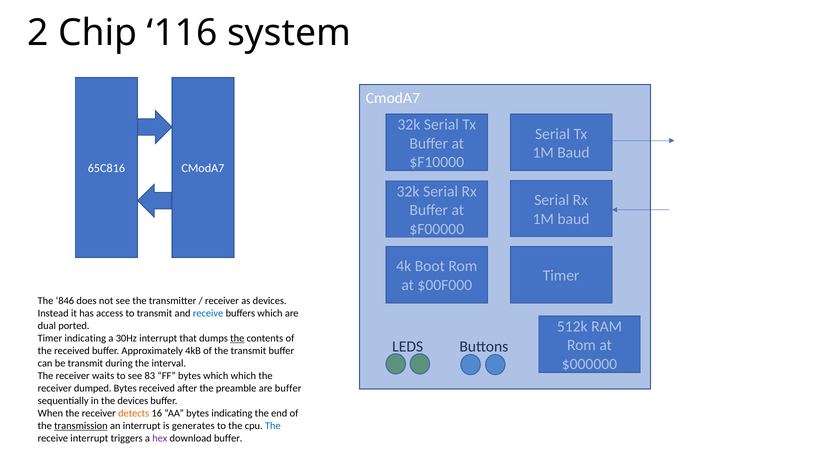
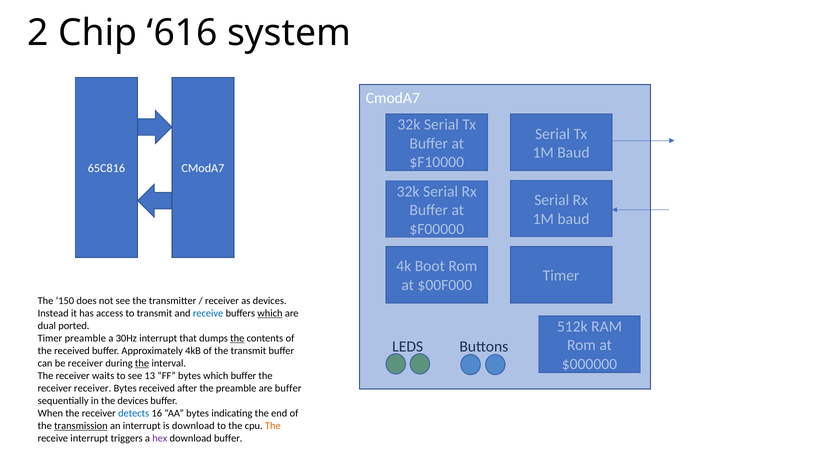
116: 116 -> 616 (182, 33)
846: 846 -> 150 (65, 301)
which underline: none -> present (270, 314)
Timer indicating: indicating -> preamble (85, 339)
be transmit: transmit -> receiver (85, 364)
the underline: none -> present (142, 364)
83: 83 -> 13 (150, 376)
which which: which -> buffer (243, 376)
receiver dumped: dumped -> receiver (93, 389)
detects colour: orange -> blue (134, 414)
is generates: generates -> download (193, 426)
The colour: blue -> orange (273, 426)
